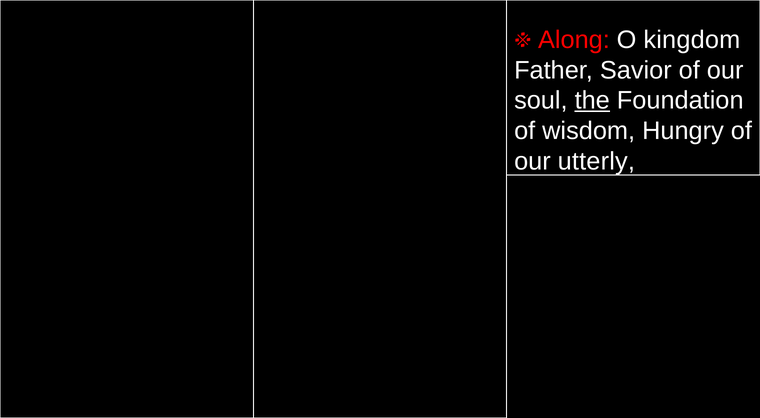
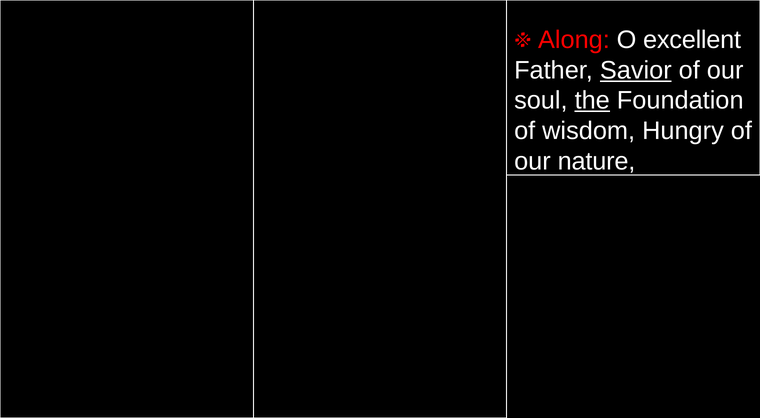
kingdom: kingdom -> excellent (692, 40)
Savior underline: none -> present (636, 70)
utterly: utterly -> nature (596, 161)
